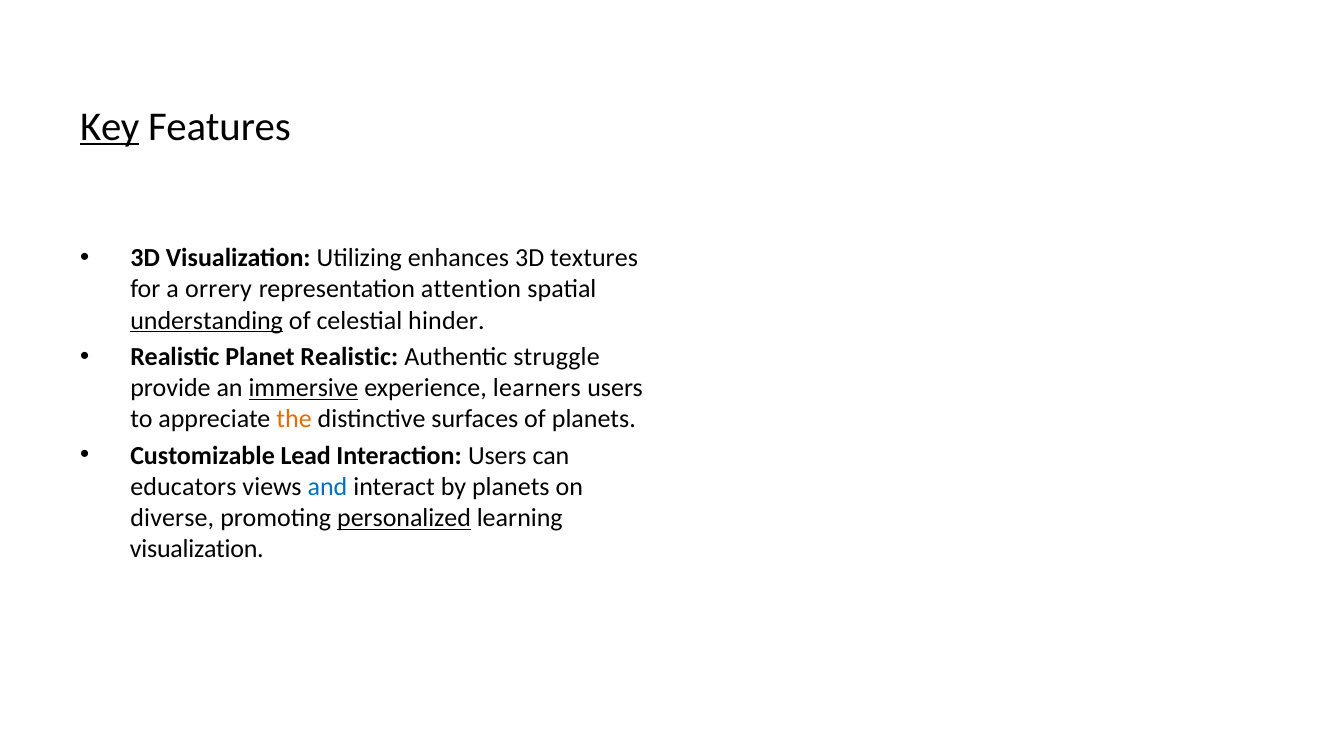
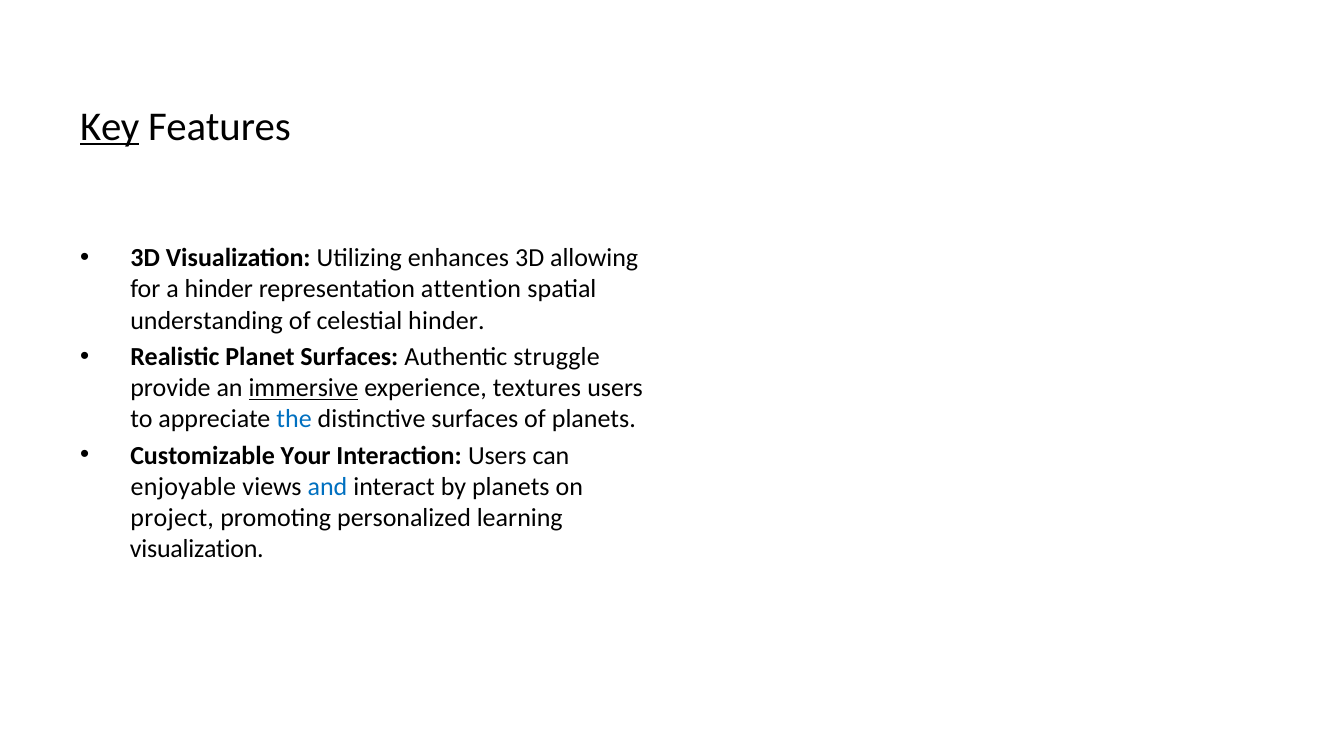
textures: textures -> allowing (594, 258)
a orrery: orrery -> hinder (219, 289)
understanding underline: present -> none (207, 321)
Planet Realistic: Realistic -> Surfaces (349, 357)
learners: learners -> textures (537, 388)
the colour: orange -> blue (294, 419)
Lead: Lead -> Your (306, 456)
educators: educators -> enjoyable (183, 487)
diverse: diverse -> project (172, 518)
personalized underline: present -> none (404, 518)
